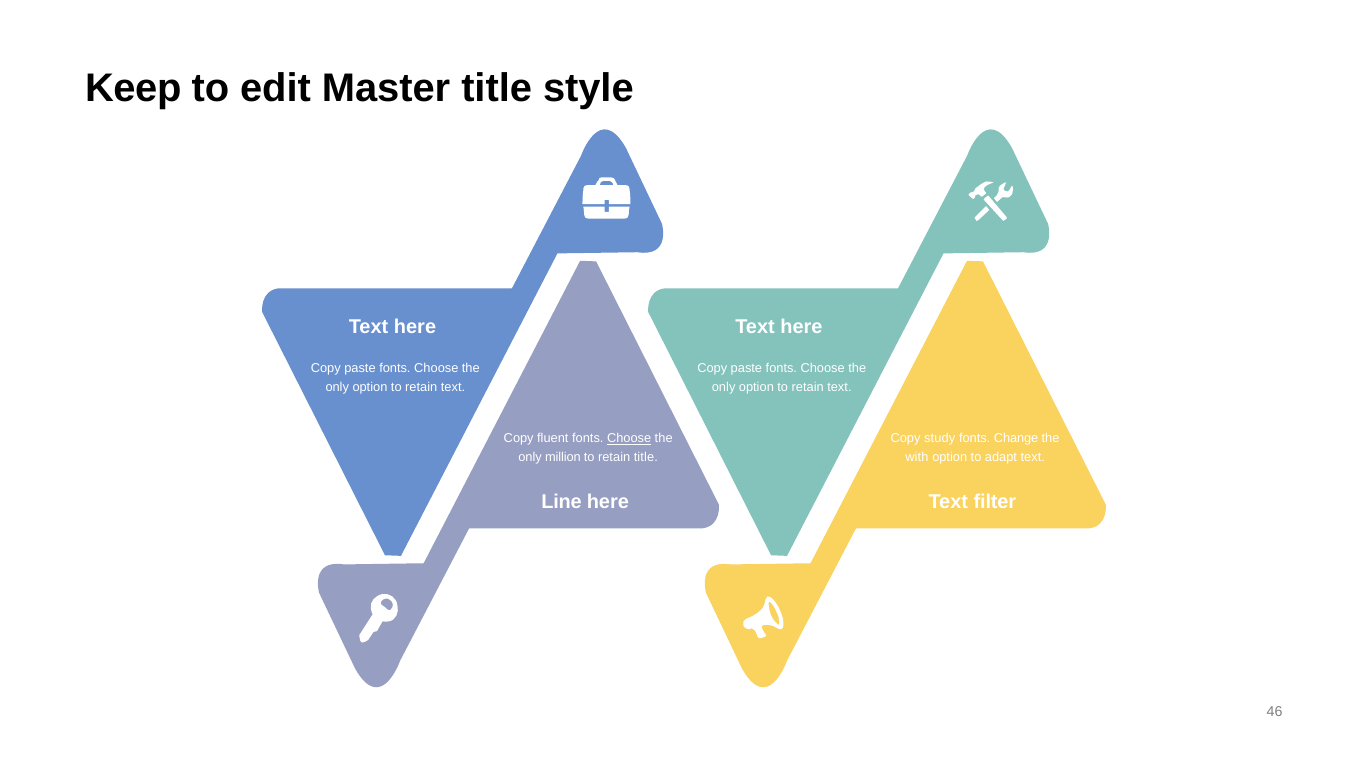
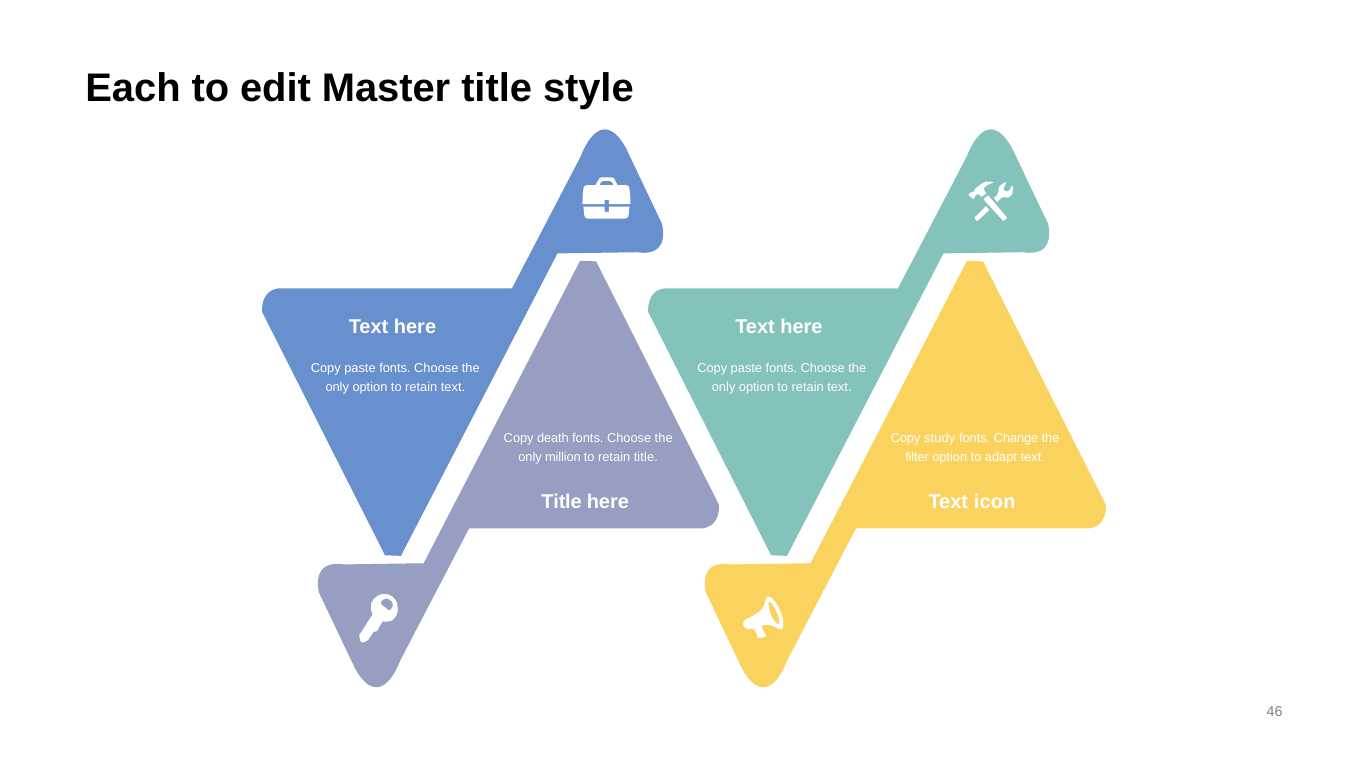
Keep: Keep -> Each (133, 88)
fluent: fluent -> death (553, 439)
Choose underline: present -> none (629, 439)
with: with -> filter (917, 457)
Line: Line -> Title (562, 502)
filter: filter -> icon (995, 502)
